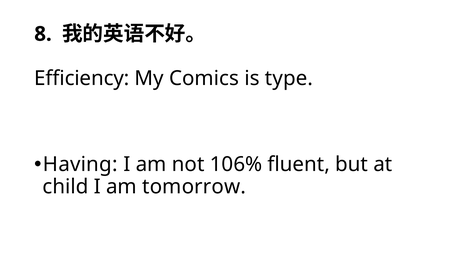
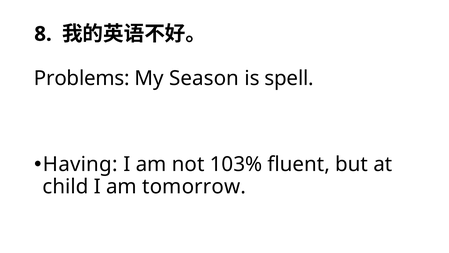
Efficiency: Efficiency -> Problems (82, 78)
Comics: Comics -> Season (204, 78)
type: type -> spell (289, 78)
106%: 106% -> 103% (236, 164)
